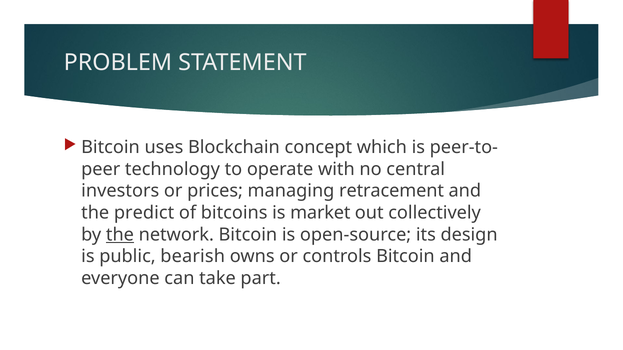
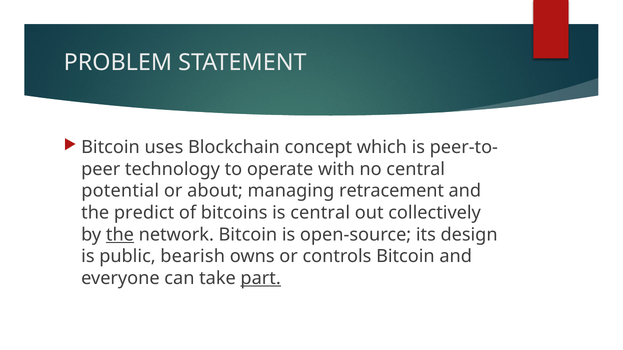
investors: investors -> potential (120, 191)
prices: prices -> about (215, 191)
is market: market -> central (320, 213)
part underline: none -> present (261, 278)
